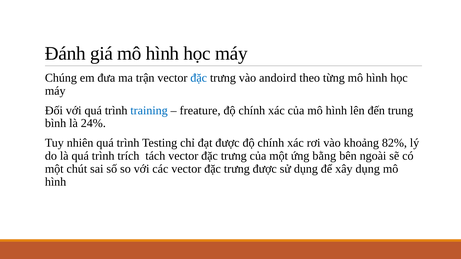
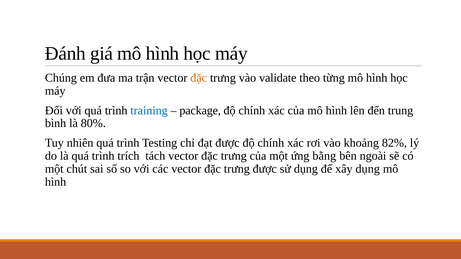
đặc colour: blue -> orange (199, 78)
andoird: andoird -> validate (278, 78)
freature: freature -> package (200, 111)
24%: 24% -> 80% (93, 123)
